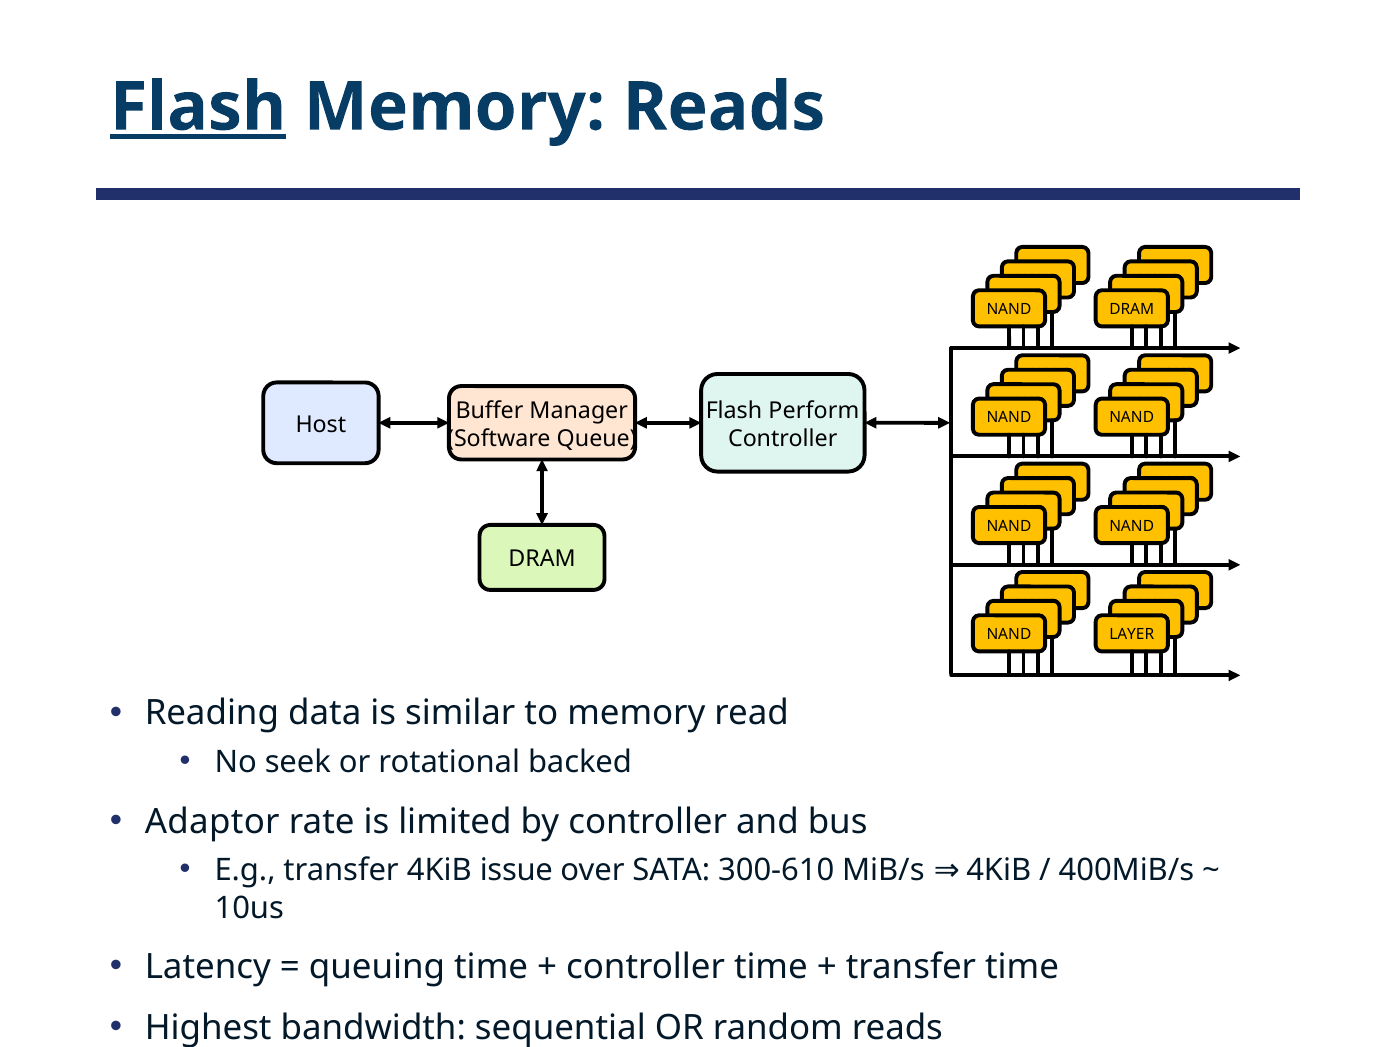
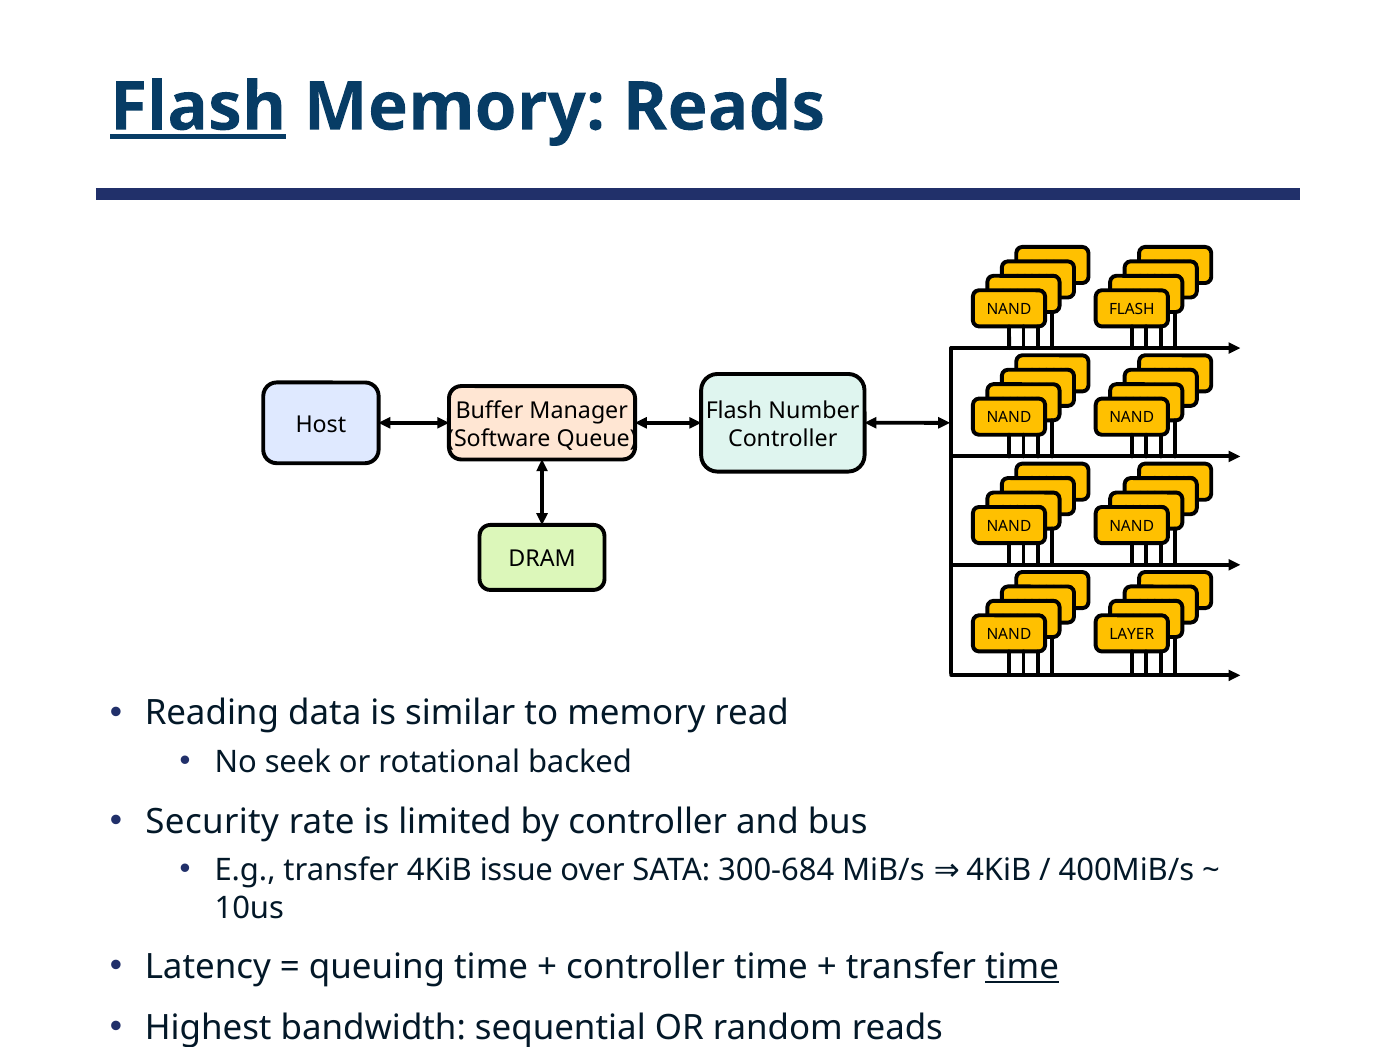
DRAM: DRAM -> FLASH (1132, 309)
Perform: Perform -> Number (814, 410)
Adaptor: Adaptor -> Security (212, 822)
300-610: 300-610 -> 300-684 (776, 871)
time underline: none -> present (1022, 967)
